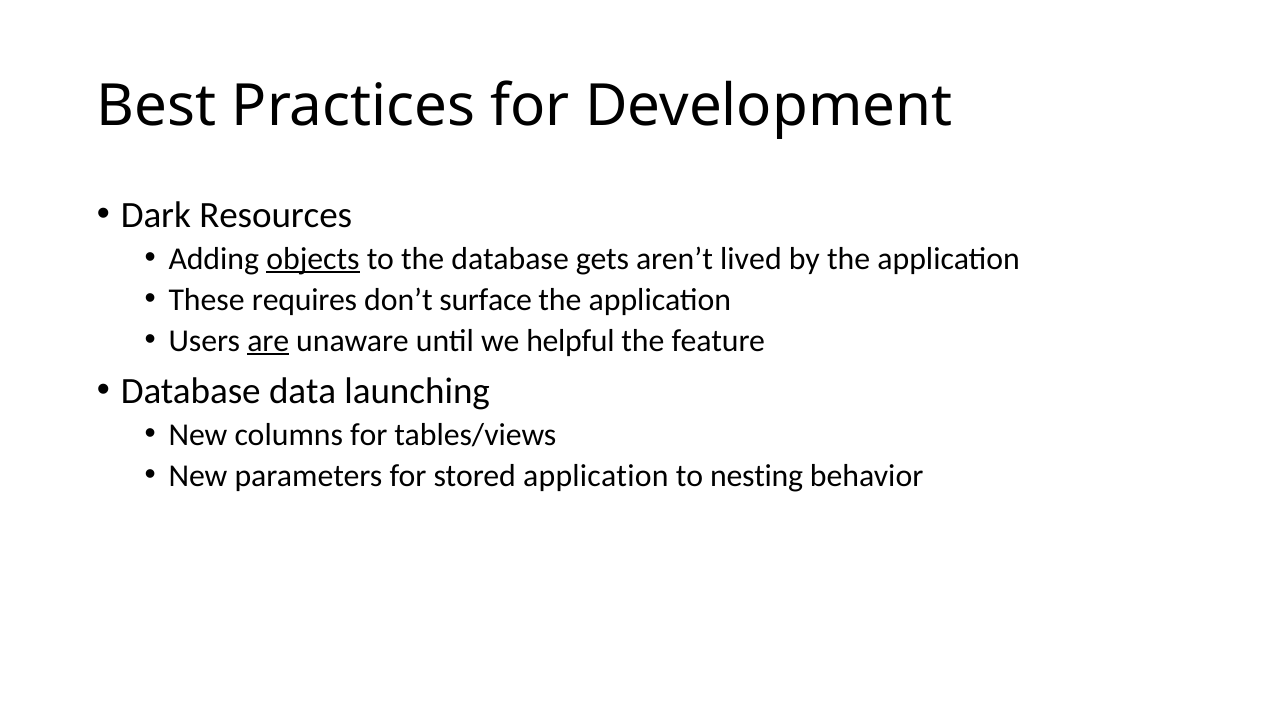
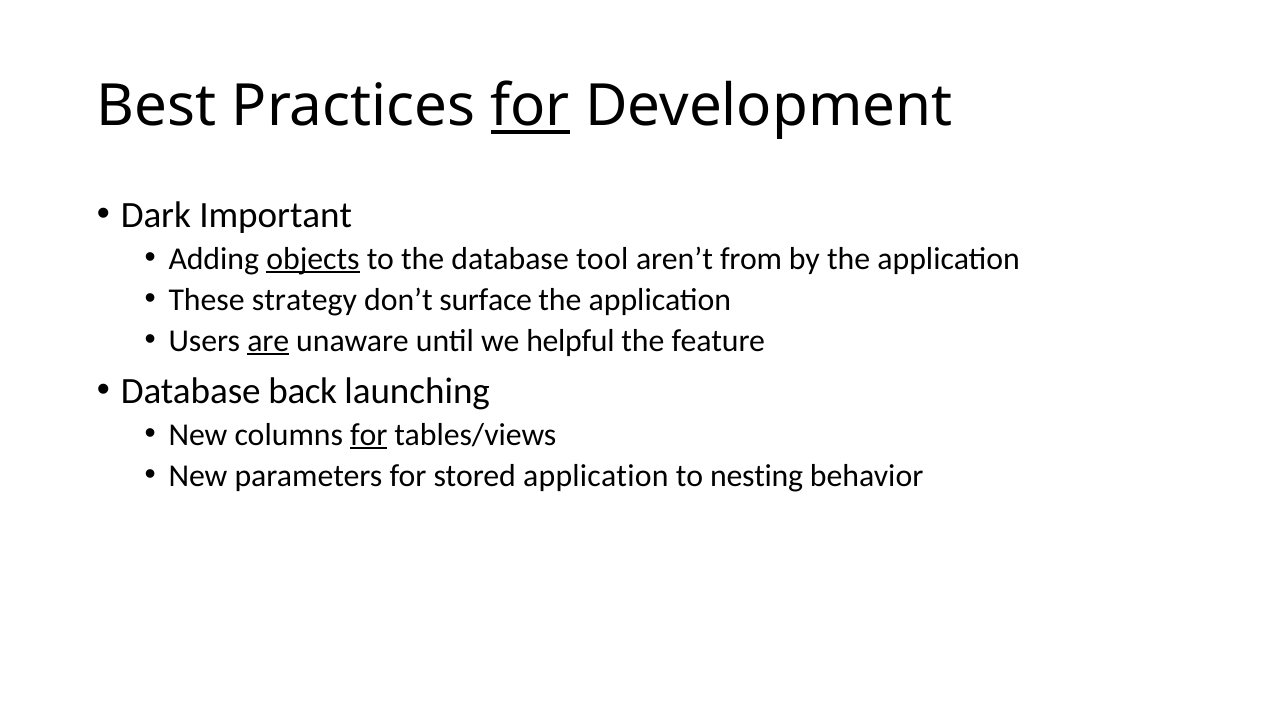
for underline: none -> present (530, 107)
Resources: Resources -> Important (276, 215)
gets: gets -> tool (602, 259)
lived: lived -> from (751, 259)
requires: requires -> strategy (304, 300)
data: data -> back (303, 391)
for underline: none -> present (369, 435)
